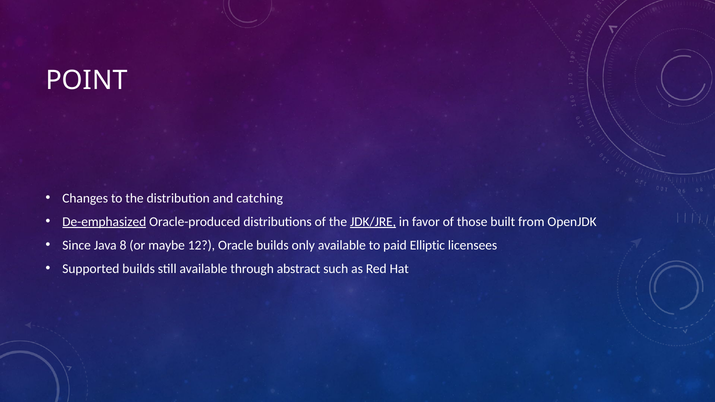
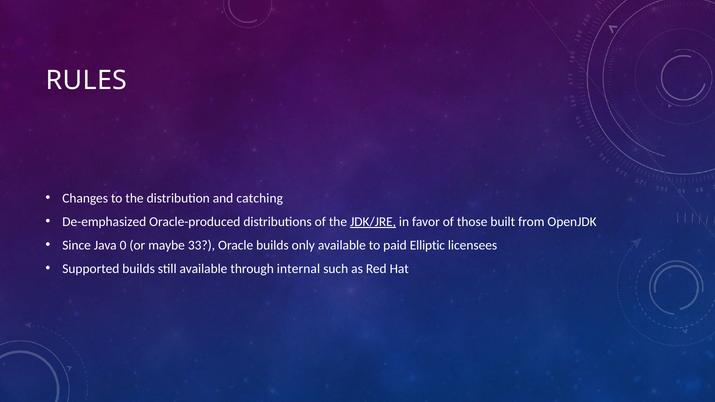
POINT: POINT -> RULES (86, 80)
De-emphasized underline: present -> none (104, 222)
8: 8 -> 0 (123, 245)
12: 12 -> 33 (201, 245)
abstract: abstract -> internal (298, 269)
